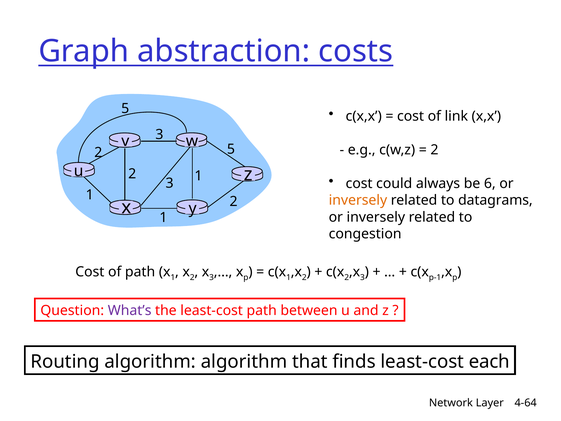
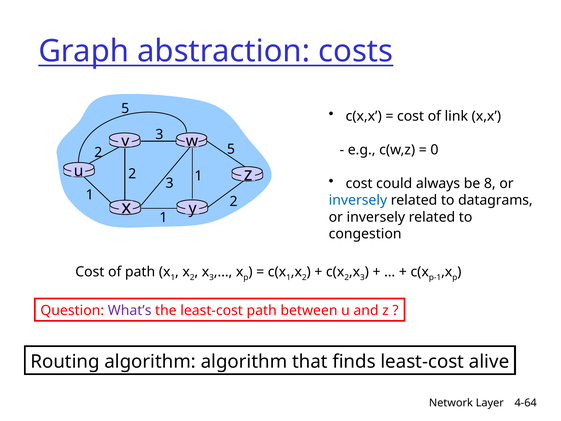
2: 2 -> 0 (434, 150)
6: 6 -> 8 (490, 183)
inversely colour: orange -> blue (358, 200)
each: each -> alive (489, 361)
